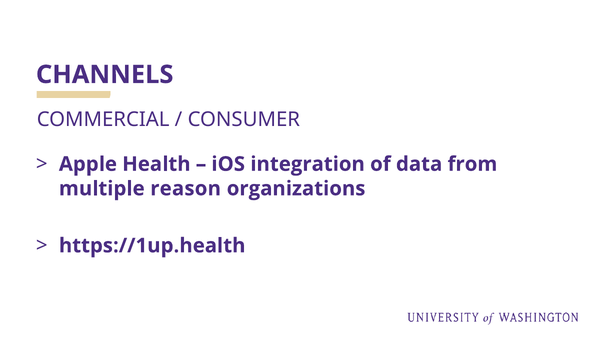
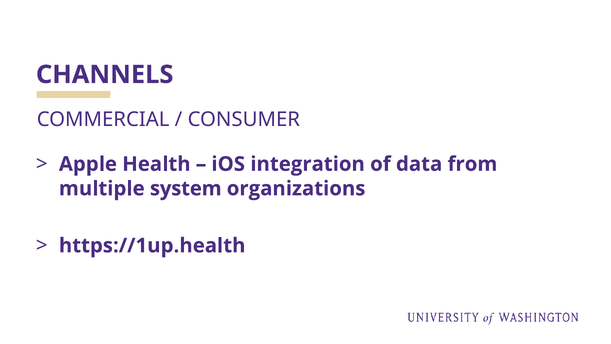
reason: reason -> system (186, 188)
